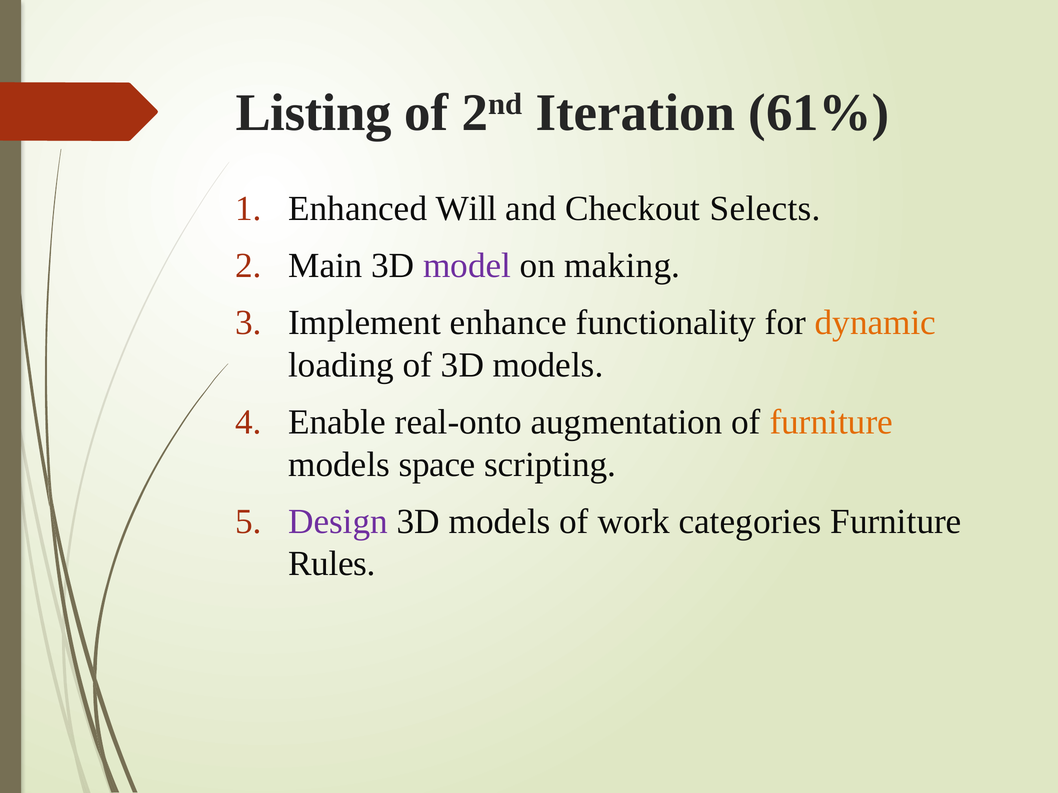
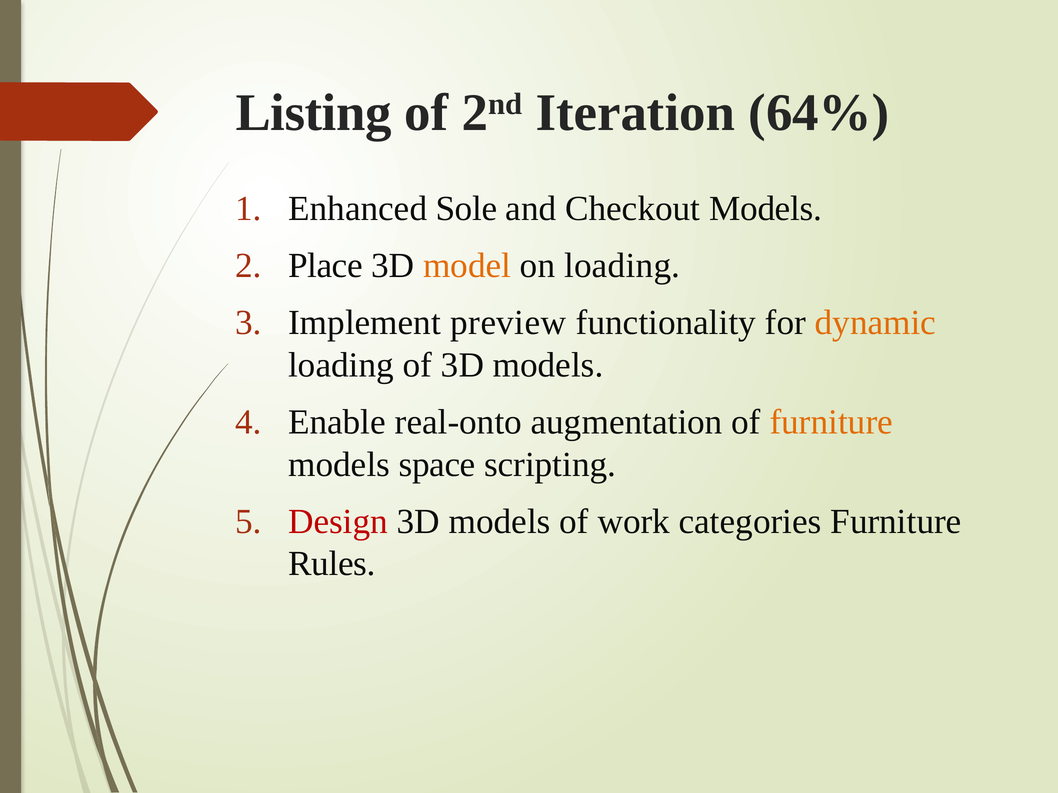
61%: 61% -> 64% (819, 113)
Will: Will -> Sole (466, 209)
Checkout Selects: Selects -> Models (766, 209)
Main: Main -> Place (325, 266)
model colour: purple -> orange (467, 266)
on making: making -> loading (622, 266)
enhance: enhance -> preview (508, 323)
Design colour: purple -> red (338, 522)
